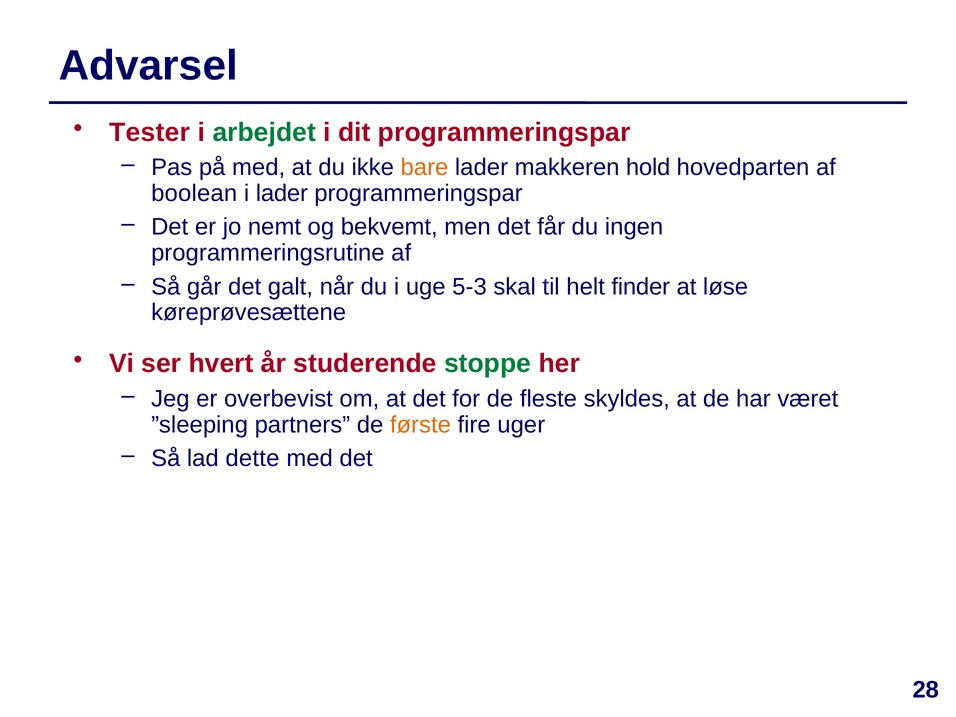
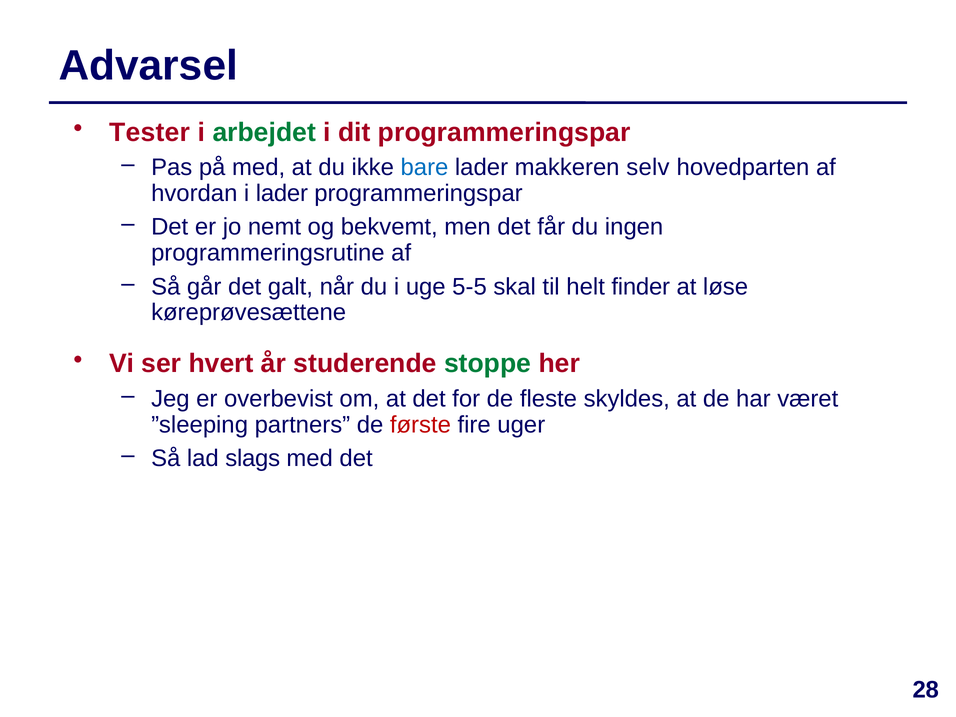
bare colour: orange -> blue (424, 167)
hold: hold -> selv (648, 167)
boolean: boolean -> hvordan (194, 193)
5-3: 5-3 -> 5-5 (469, 287)
første colour: orange -> red (420, 425)
dette: dette -> slags (253, 458)
